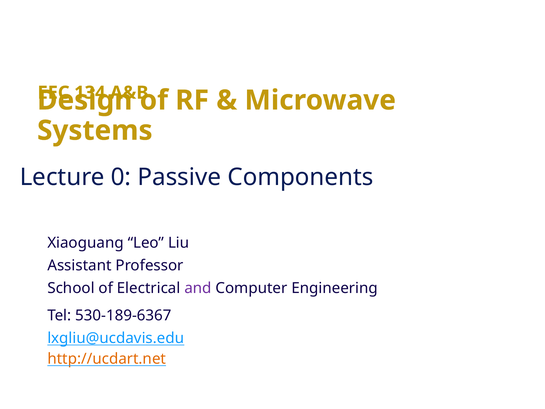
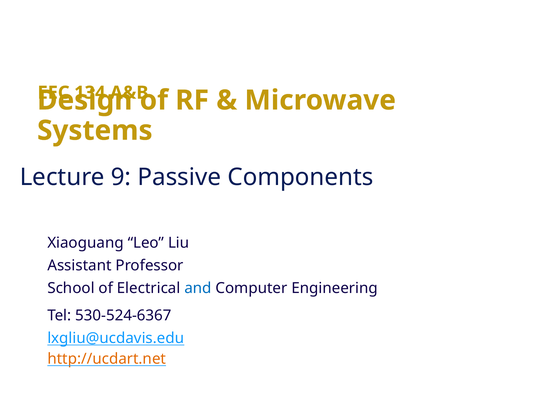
0: 0 -> 9 (121, 177)
and colour: purple -> blue (198, 288)
530-189-6367: 530-189-6367 -> 530-524-6367 (123, 315)
